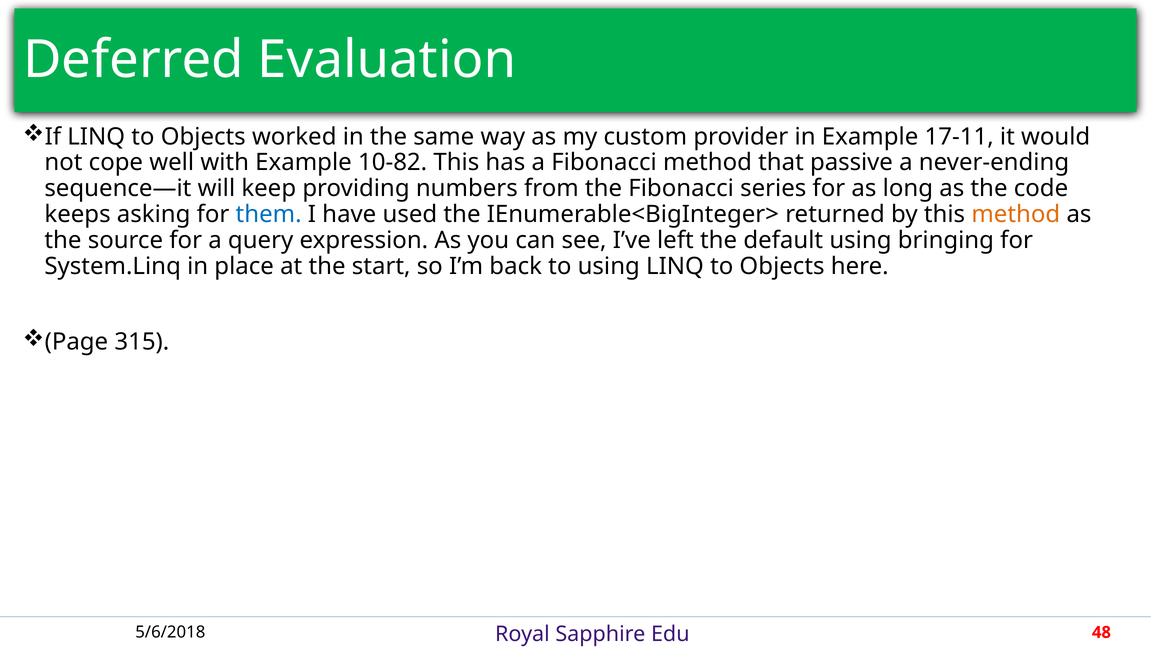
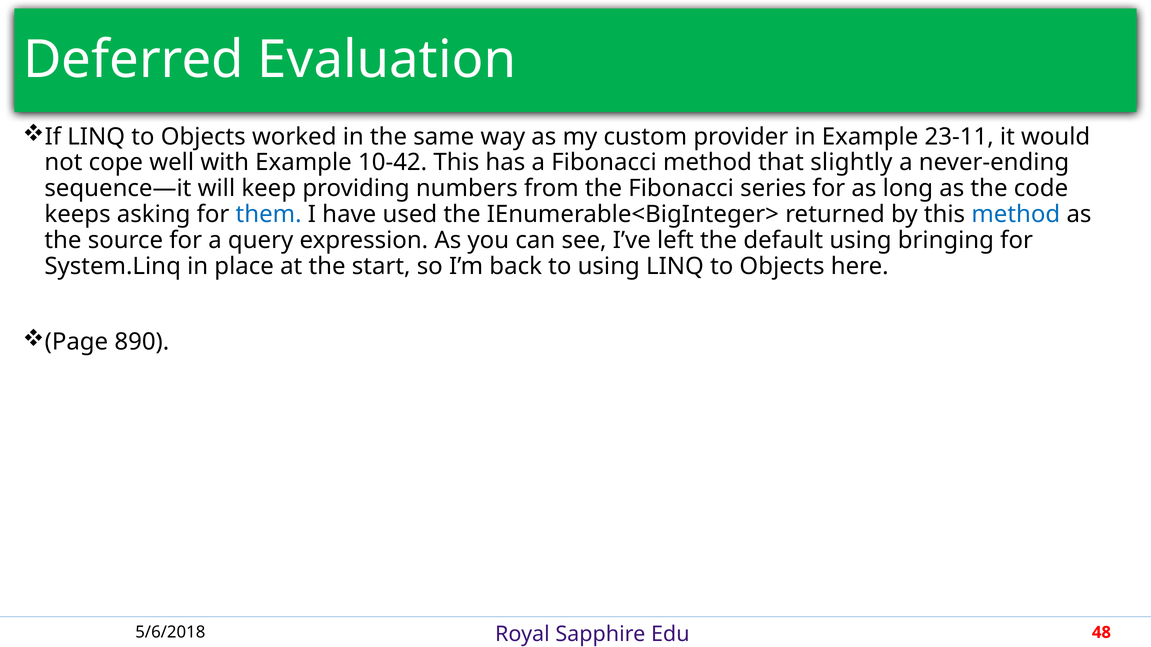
17-11: 17-11 -> 23-11 (959, 137)
10-82: 10-82 -> 10-42 (393, 163)
passive: passive -> slightly (851, 163)
method colour: orange -> blue (1016, 214)
315: 315 -> 890 (142, 342)
